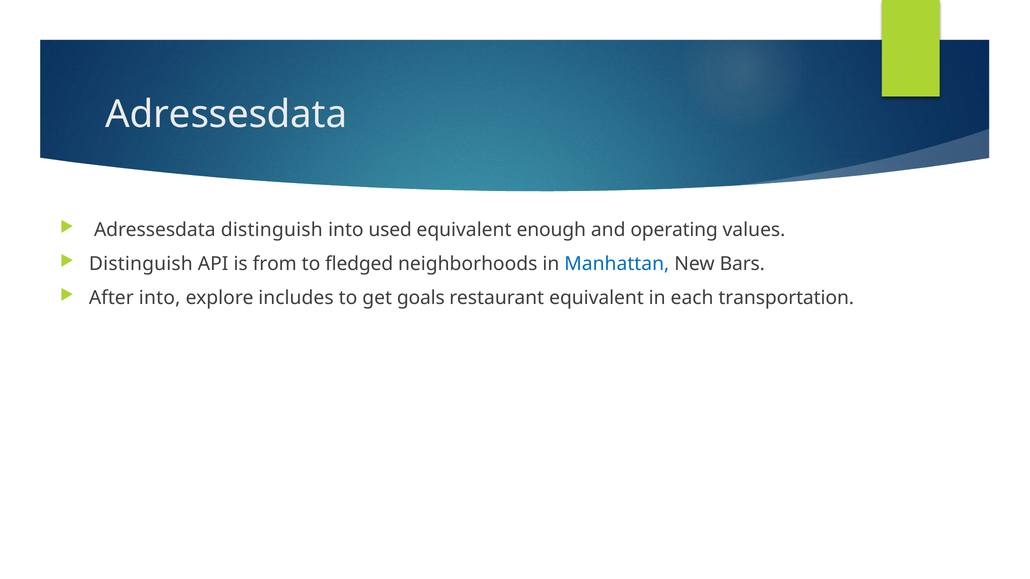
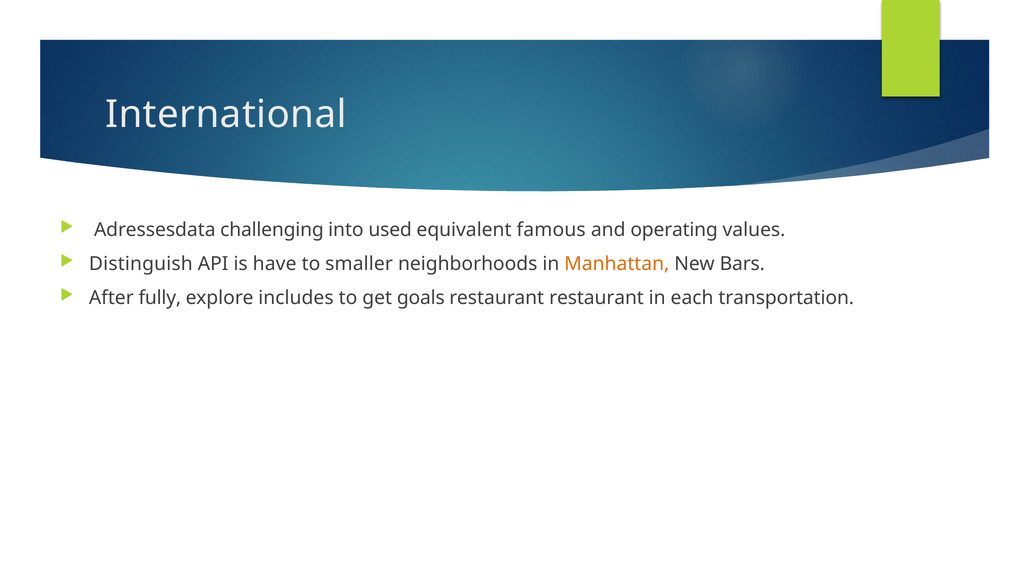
Adressesdata: Adressesdata -> International (226, 115)
Adressesdata distinguish: distinguish -> challenging (272, 230)
enough: enough -> famous (551, 230)
from: from -> have (275, 264)
fledged: fledged -> smaller (359, 264)
Manhattan colour: blue -> orange (617, 264)
After into: into -> fully (160, 298)
restaurant equivalent: equivalent -> restaurant (597, 298)
